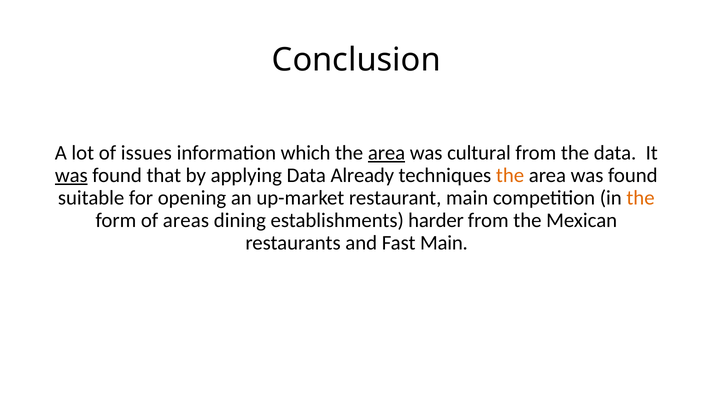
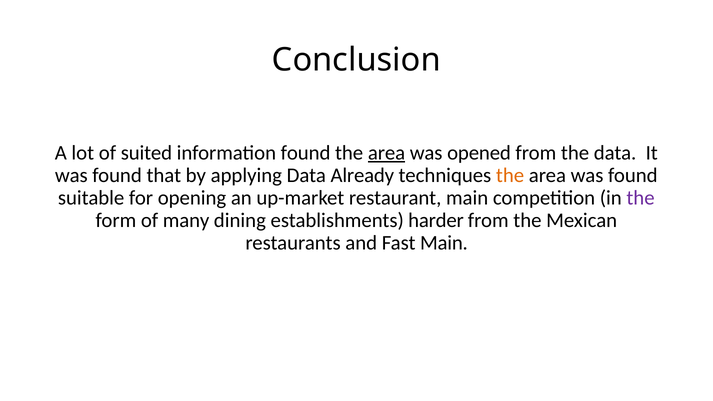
issues: issues -> suited (146, 153)
information which: which -> found (306, 153)
cultural: cultural -> opened (479, 153)
was underline: present -> none (71, 175)
the colour: orange -> purple (641, 198)
areas: areas -> many (186, 220)
